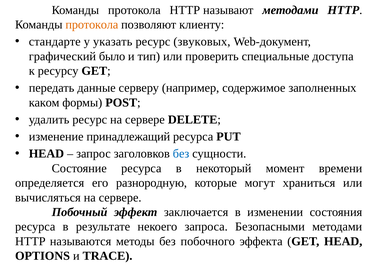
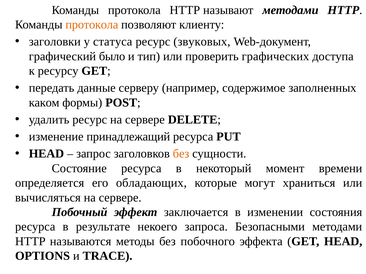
стандарте: стандарте -> заголовки (55, 42)
указать: указать -> статуса (113, 42)
специальные: специальные -> графических (275, 56)
без colour: blue -> orange (181, 154)
разнородную: разнородную -> обладающих (151, 183)
